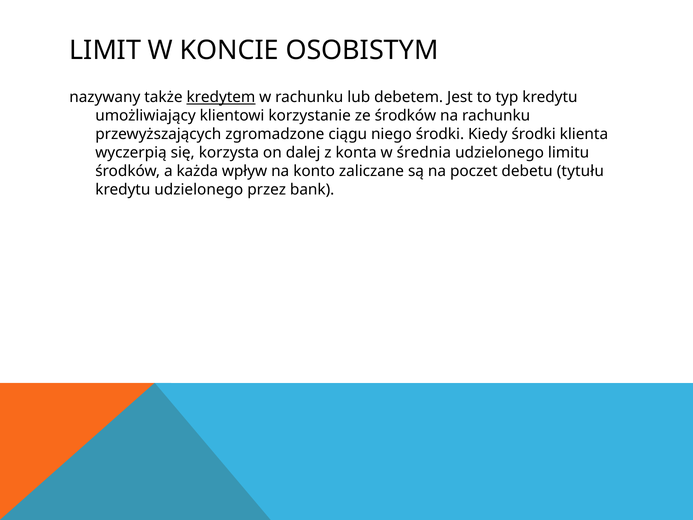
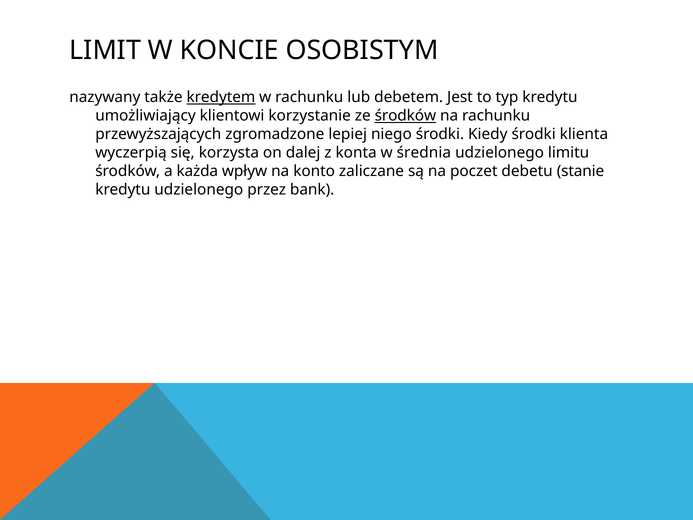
środków underline: none -> present (405, 116)
ciągu: ciągu -> lepiej (348, 134)
tytułu: tytułu -> stanie (580, 171)
